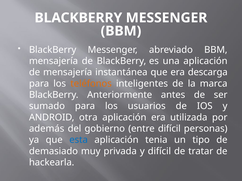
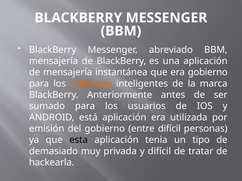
era descarga: descarga -> gobierno (208, 72)
otra: otra -> está (88, 118)
además: además -> emisión (47, 129)
esta colour: blue -> black (79, 140)
